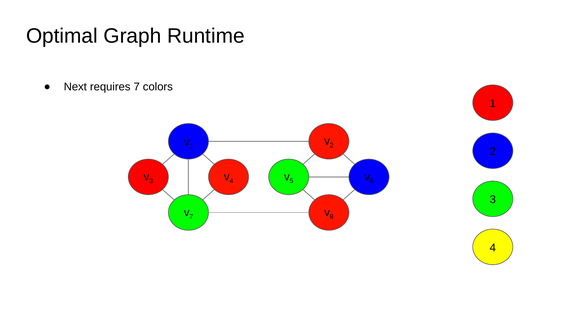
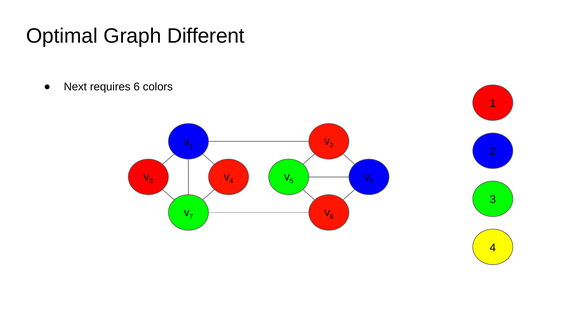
Runtime: Runtime -> Different (206, 36)
requires 7: 7 -> 6 (137, 87)
